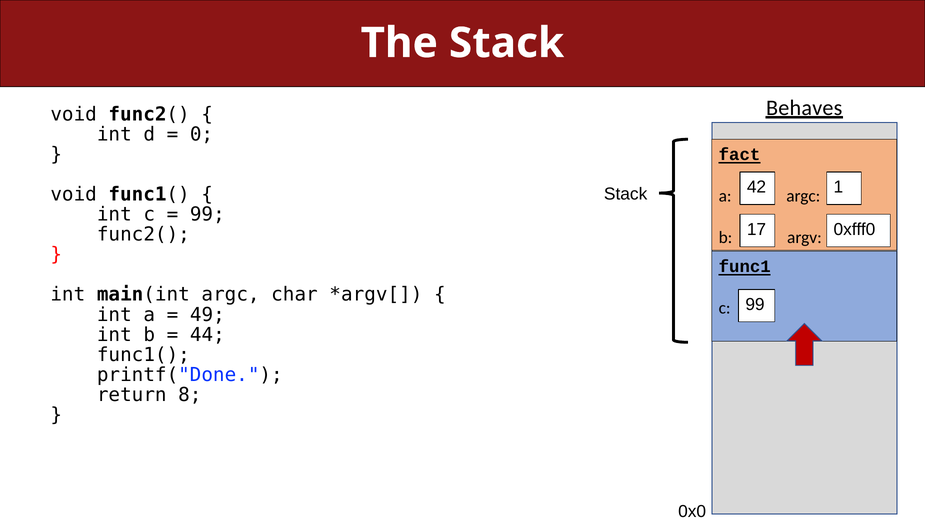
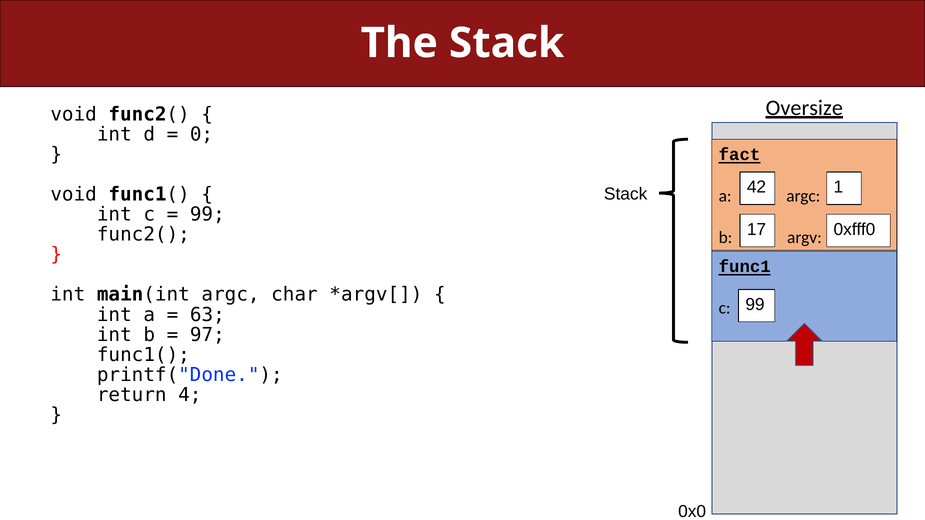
Behaves: Behaves -> Oversize (804, 108)
49: 49 -> 63 (207, 315)
44: 44 -> 97 (207, 335)
8: 8 -> 4 (190, 395)
